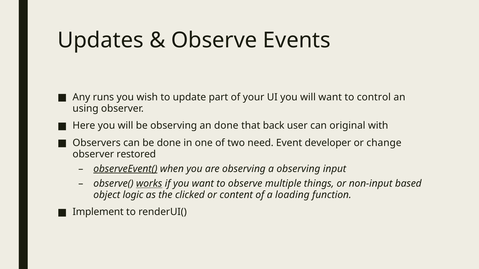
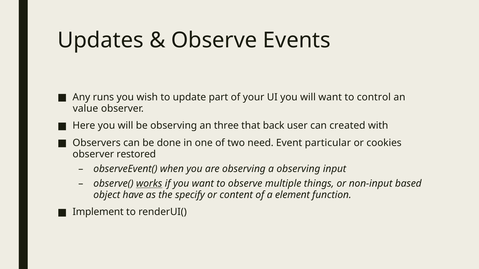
using: using -> value (85, 109)
an done: done -> three (226, 126)
original: original -> created (347, 126)
developer: developer -> particular (328, 143)
change: change -> cookies (384, 143)
observeEvent( underline: present -> none (125, 169)
logic: logic -> have (133, 195)
clicked: clicked -> specify (190, 195)
loading: loading -> element (292, 195)
